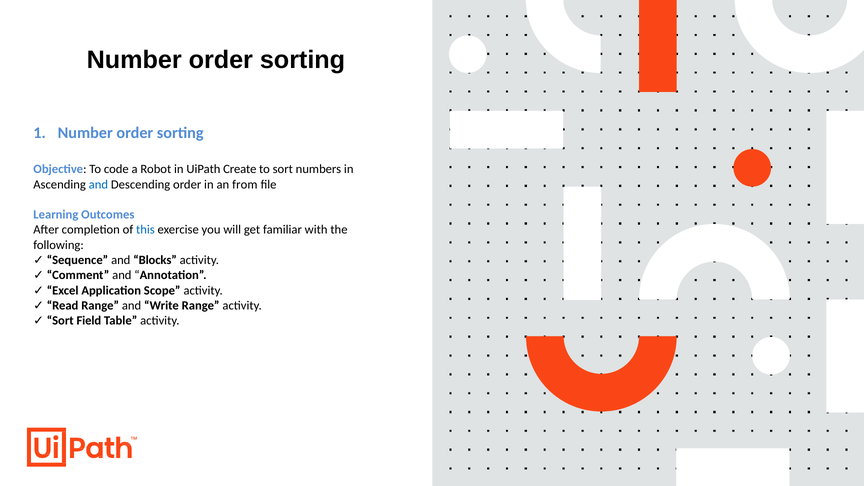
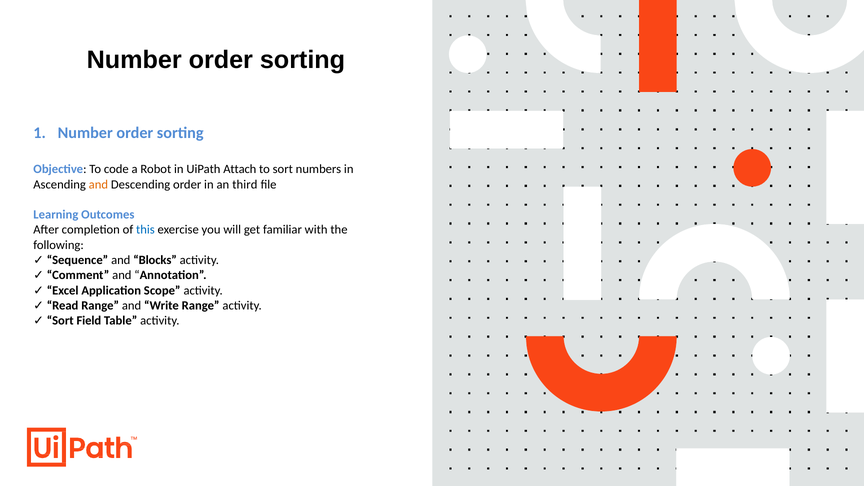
Create: Create -> Attach (240, 169)
and colour: blue -> orange (98, 184)
from: from -> third (245, 184)
